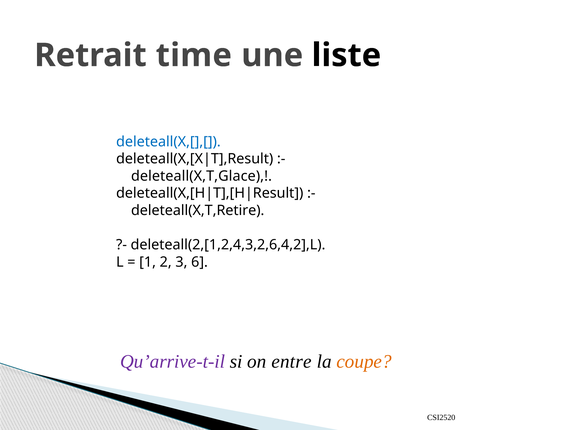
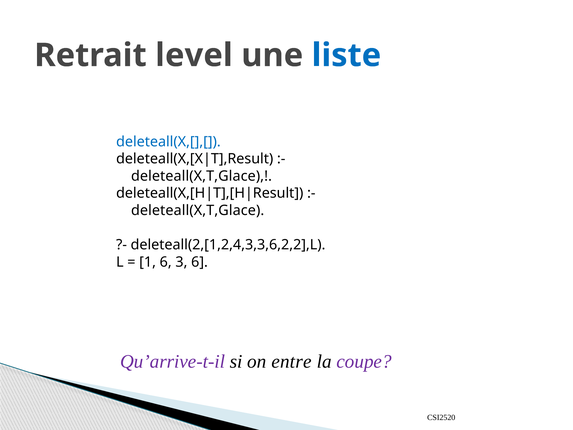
time: time -> level (194, 55)
liste colour: black -> blue (346, 55)
deleteall(X,T,Retire: deleteall(X,T,Retire -> deleteall(X,T,Glace (198, 210)
deleteall(2,[1,2,4,3,2,6,4,2],L: deleteall(2,[1,2,4,3,2,6,4,2],L -> deleteall(2,[1,2,4,3,3,6,2,2],L (228, 245)
1 2: 2 -> 6 (166, 262)
coupe colour: orange -> purple (364, 361)
